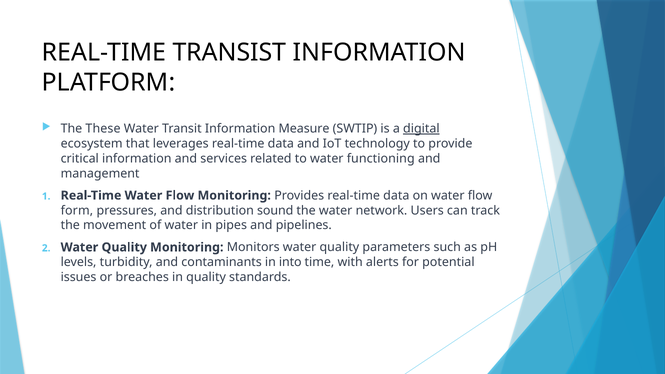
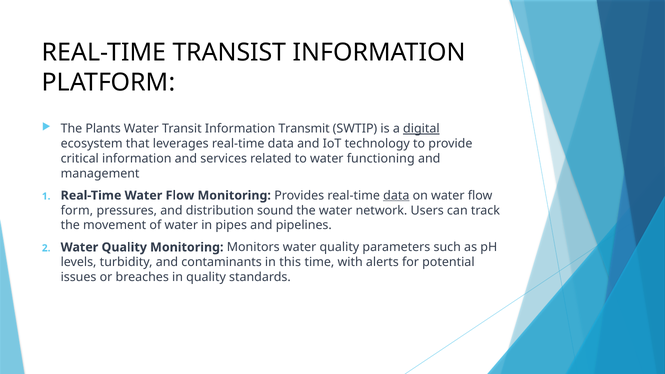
These: These -> Plants (103, 129)
Measure: Measure -> Transmit (304, 129)
data underline: none -> present (396, 195)
into: into -> this (290, 262)
